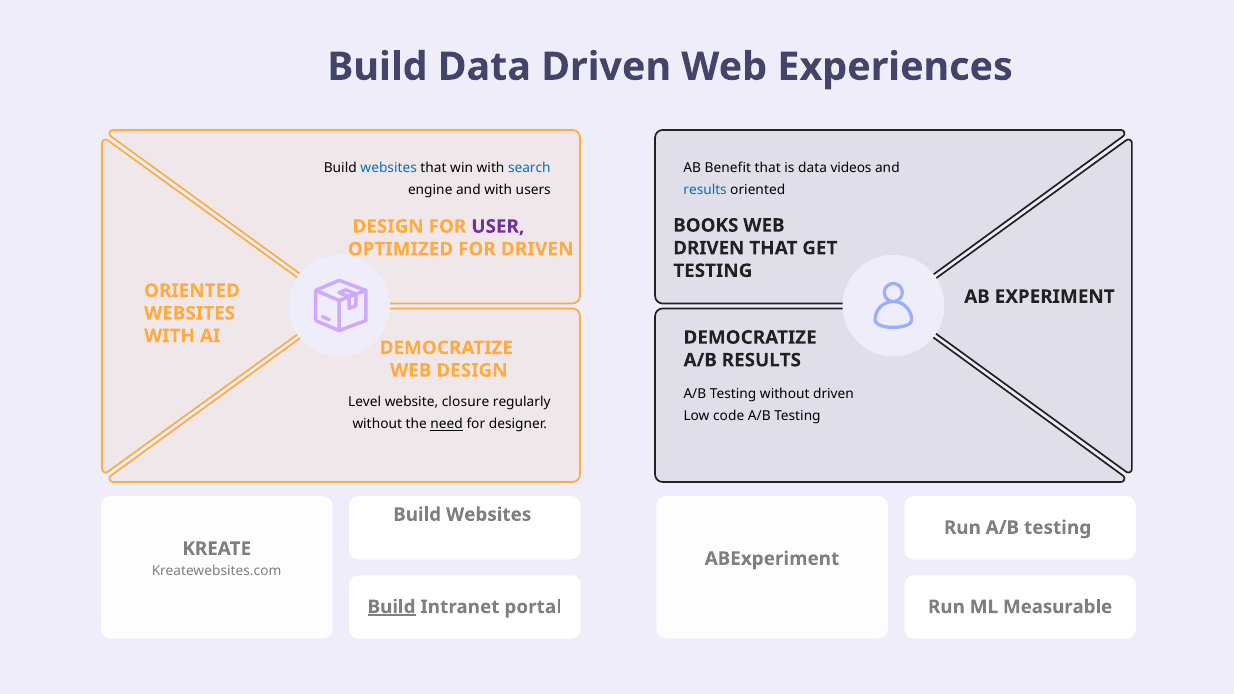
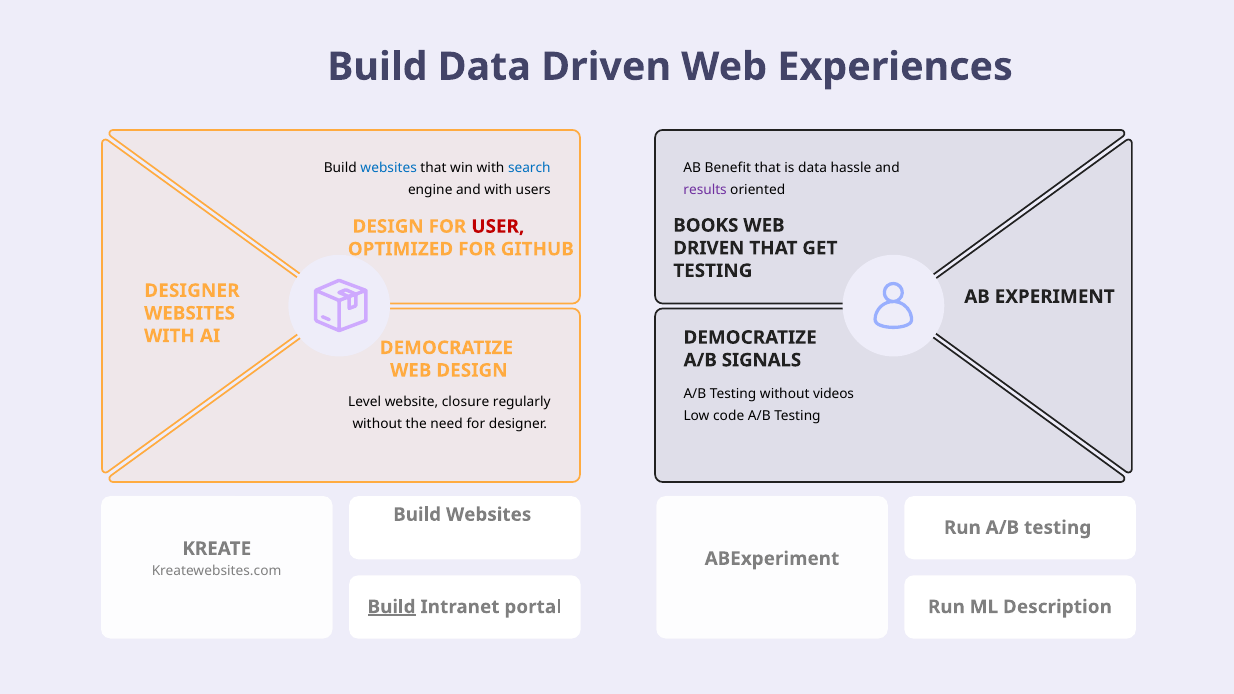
videos: videos -> hassle (851, 168)
results colour: blue -> purple (705, 190)
USER colour: purple -> red (498, 227)
FOR DRIVEN: DRIVEN -> GITHUB (537, 249)
ORIENTED: ORIENTED -> DESIGNER (192, 291)
A/B RESULTS: RESULTS -> SIGNALS (761, 360)
without driven: driven -> videos (834, 394)
need underline: present -> none (447, 424)
Measurable: Measurable -> Description (1057, 607)
